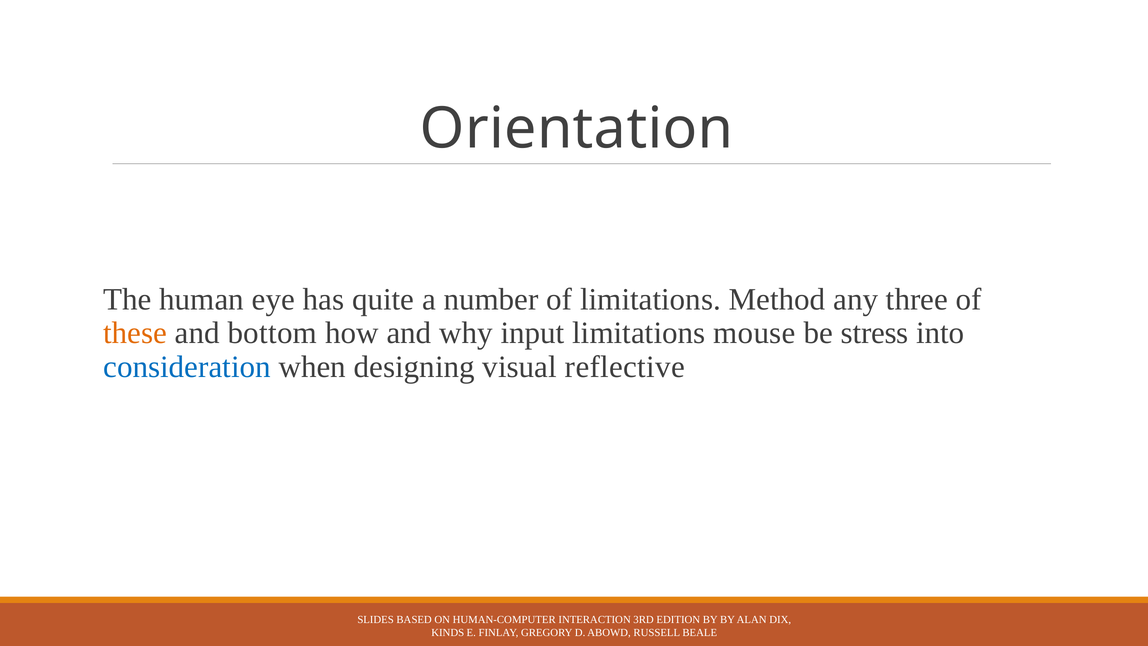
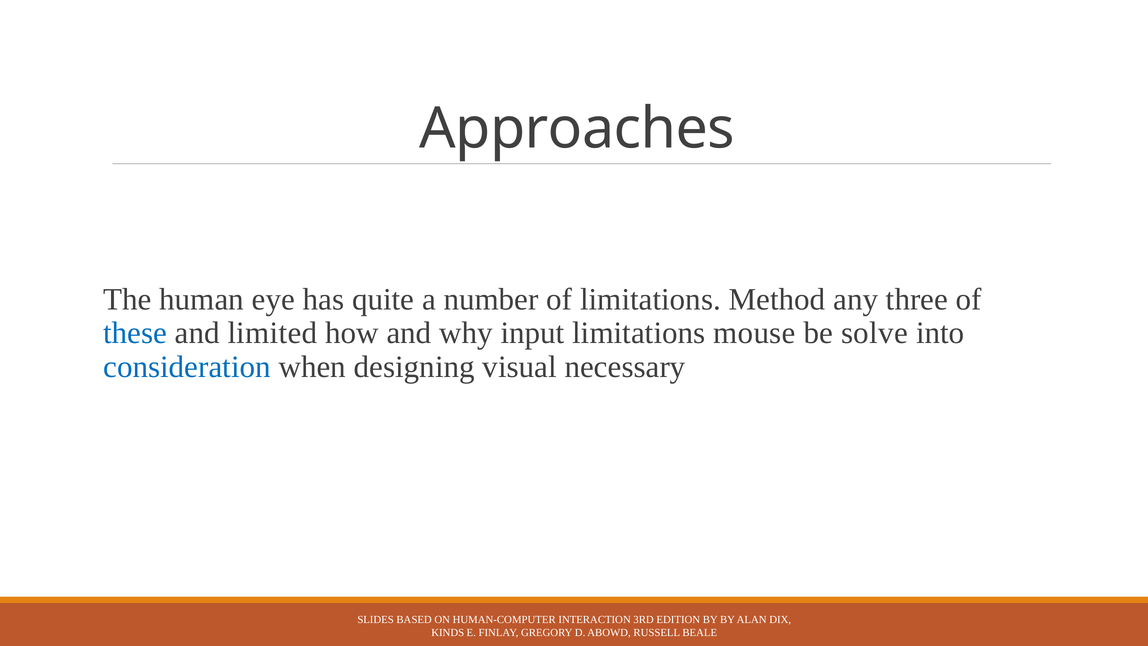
Orientation: Orientation -> Approaches (577, 129)
these colour: orange -> blue (135, 333)
bottom: bottom -> limited (272, 333)
stress: stress -> solve (874, 333)
reflective: reflective -> necessary (625, 367)
